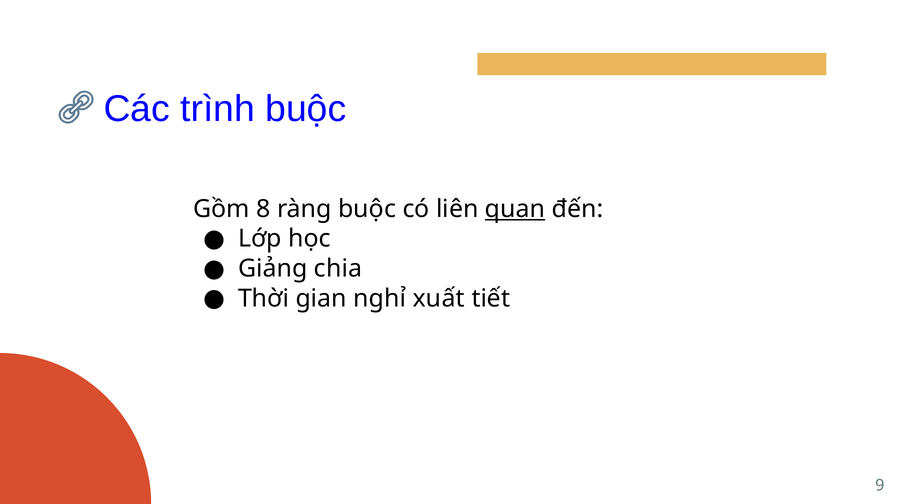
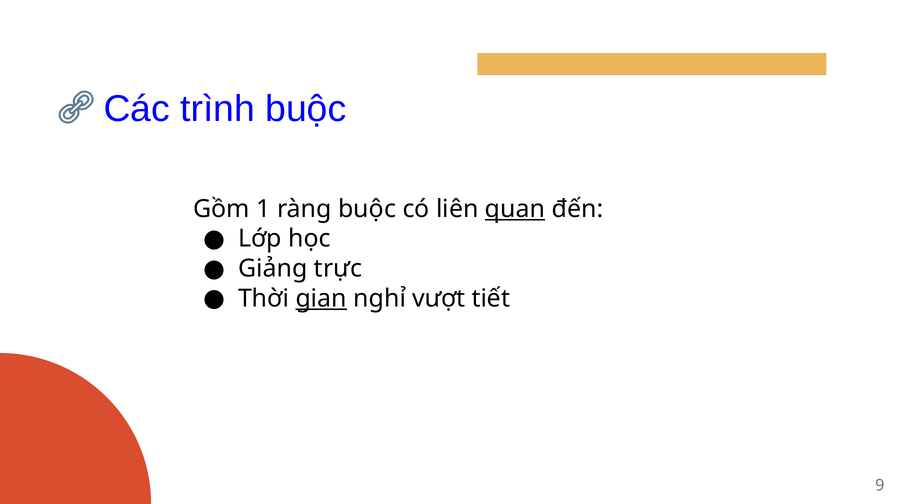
8: 8 -> 1 (263, 209)
chia: chia -> trực (338, 269)
gian underline: none -> present (321, 299)
xuất: xuất -> vượt (439, 299)
